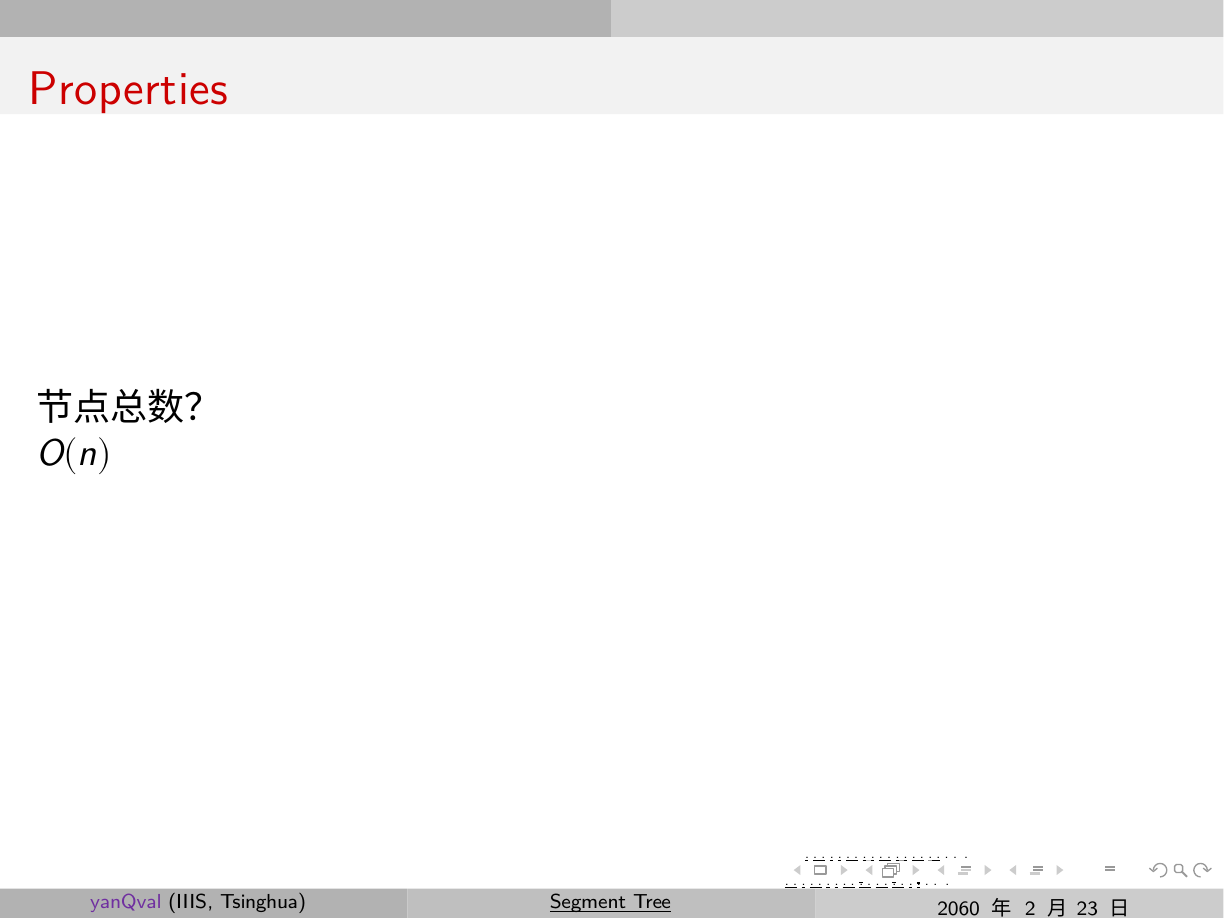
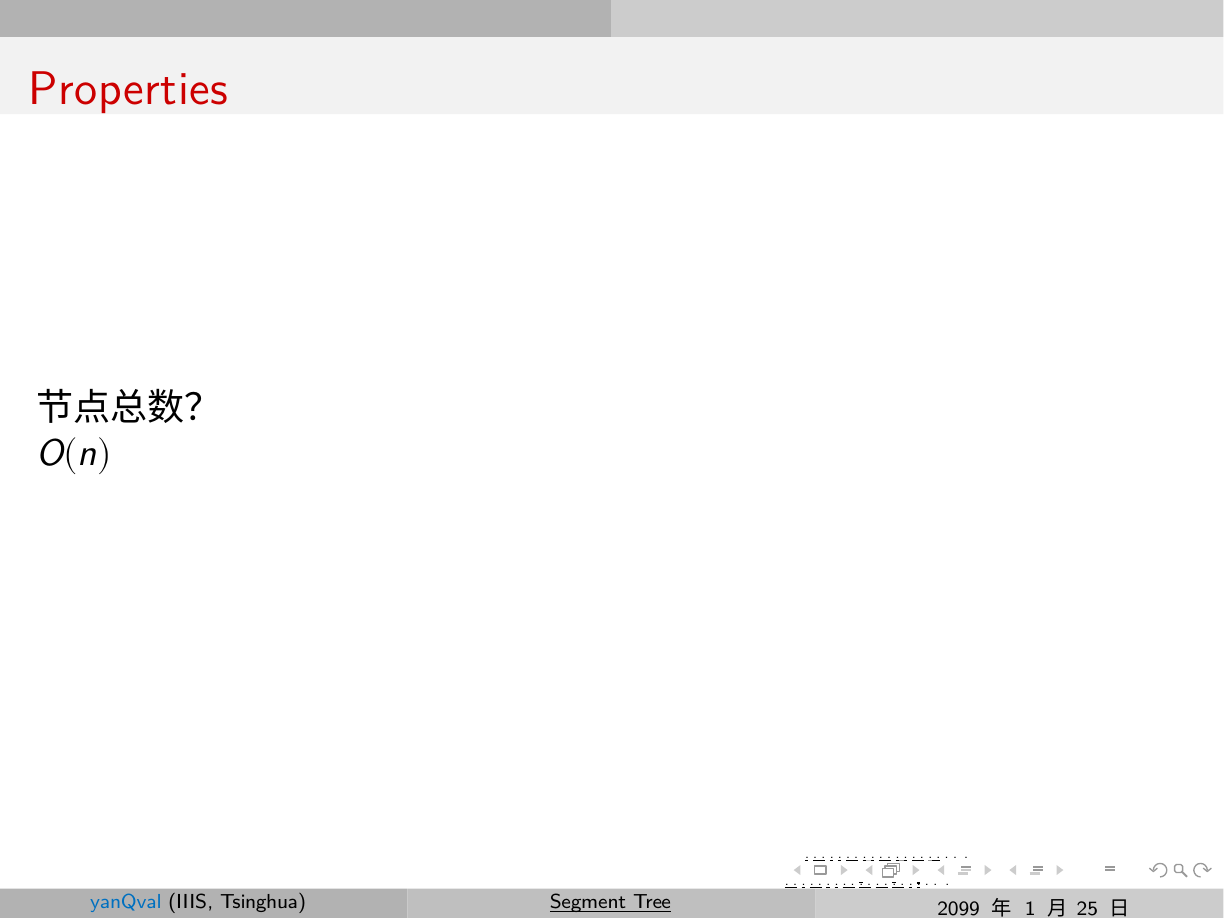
yanQval colour: purple -> blue (126, 902)
2060: 2060 -> 2099 (959, 908)
2: 2 -> 1 (1030, 908)
23: 23 -> 25 (1087, 908)
